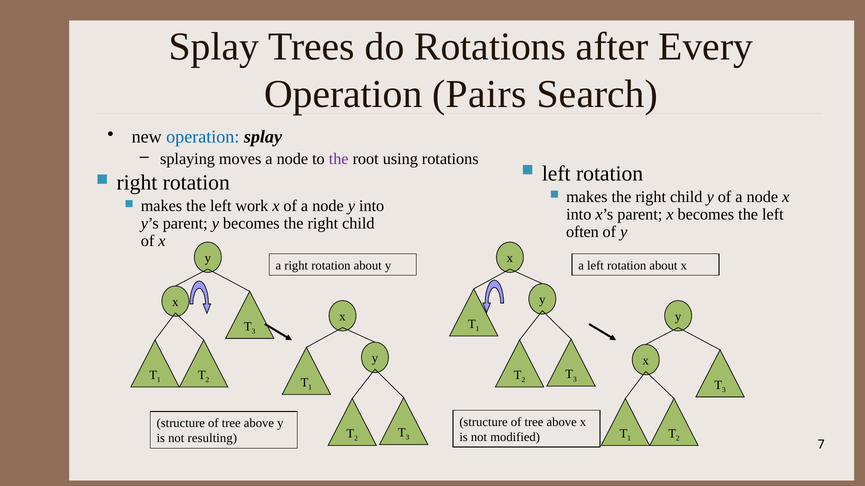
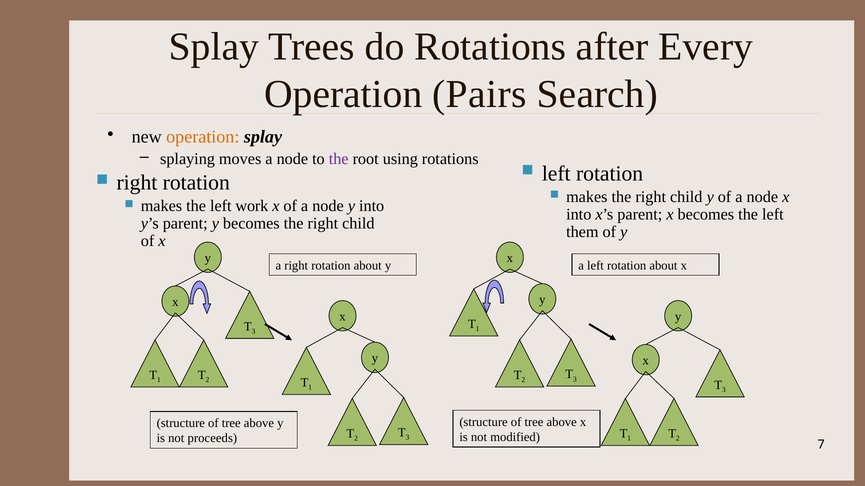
operation colour: blue -> orange (203, 137)
often: often -> them (582, 232)
resulting: resulting -> proceeds (212, 439)
